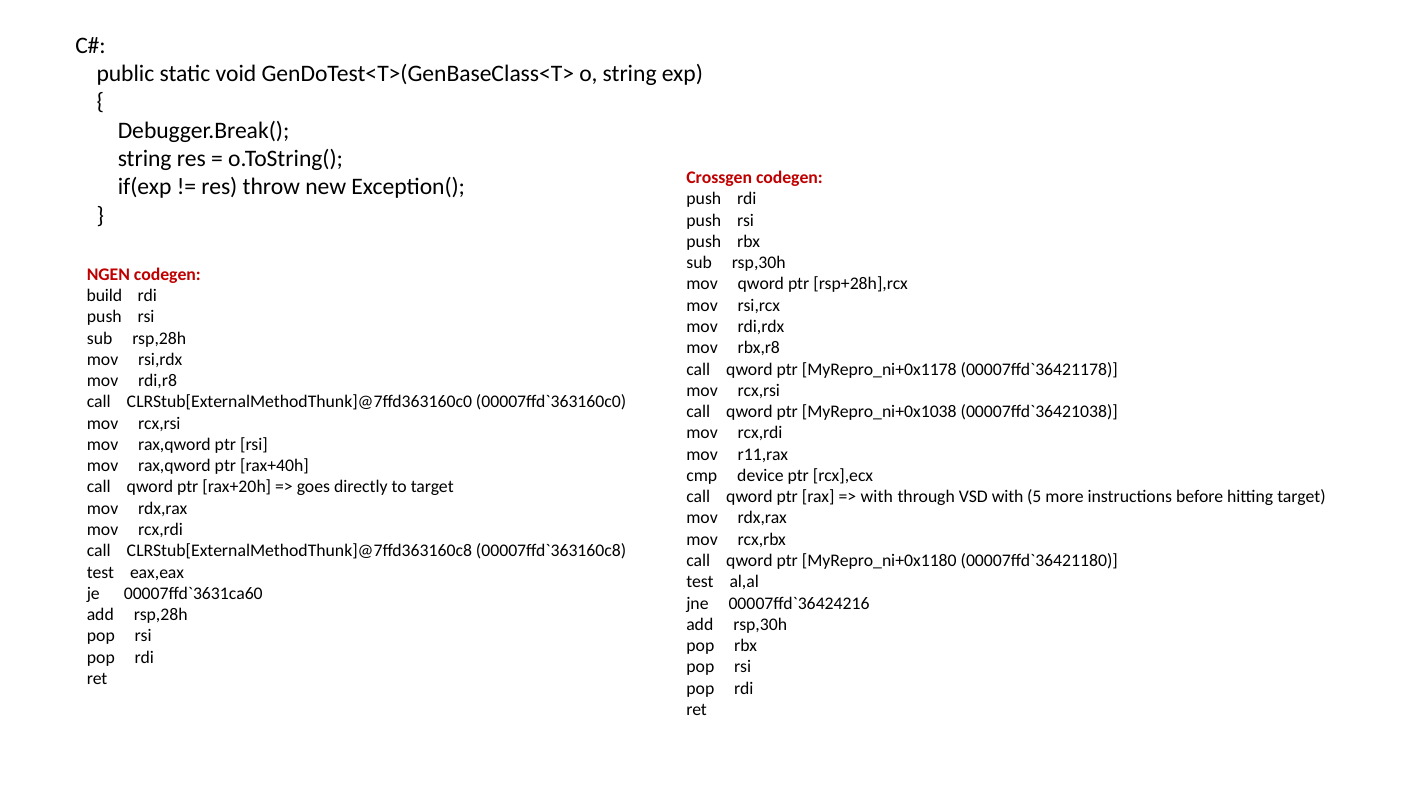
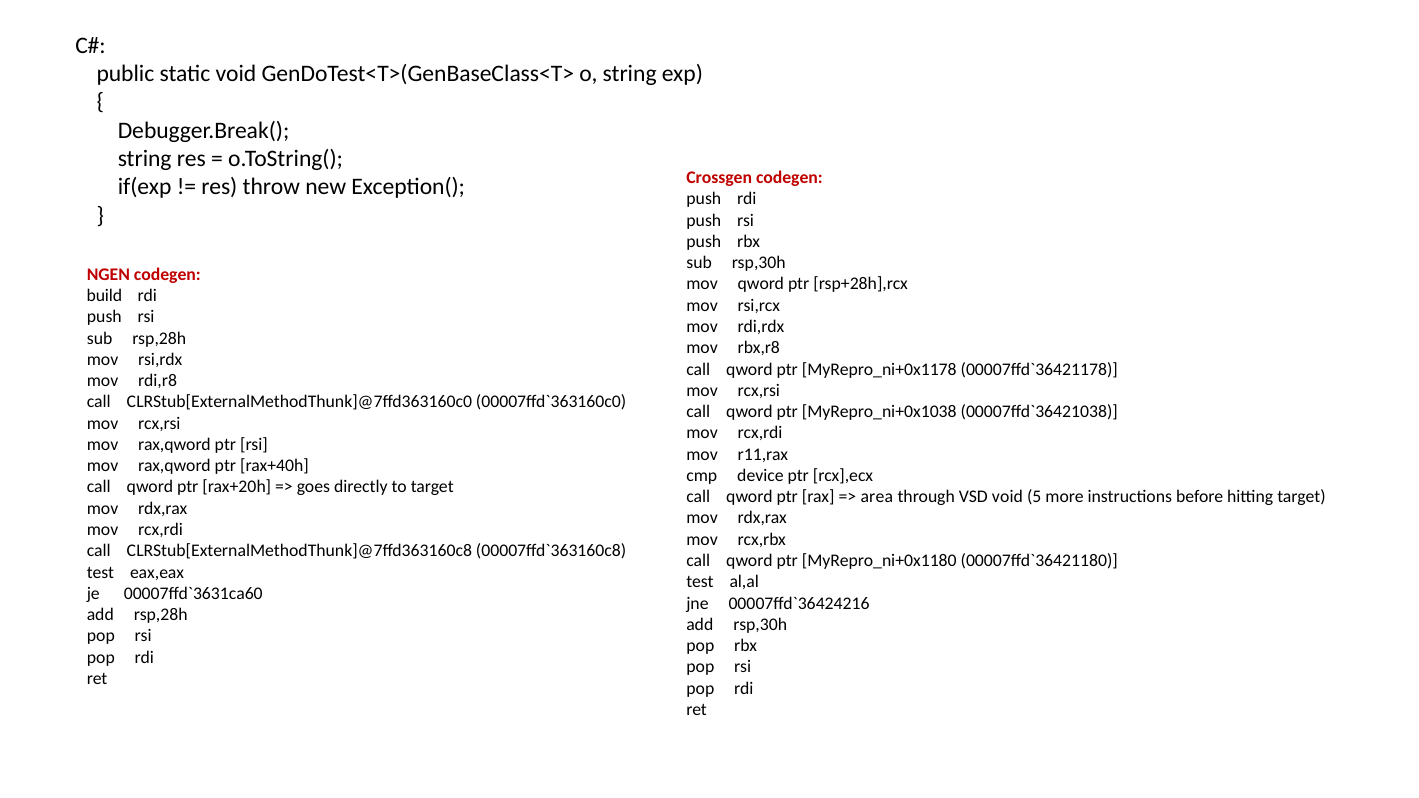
with: with -> area (877, 497)
VSD with: with -> void (1007, 497)
